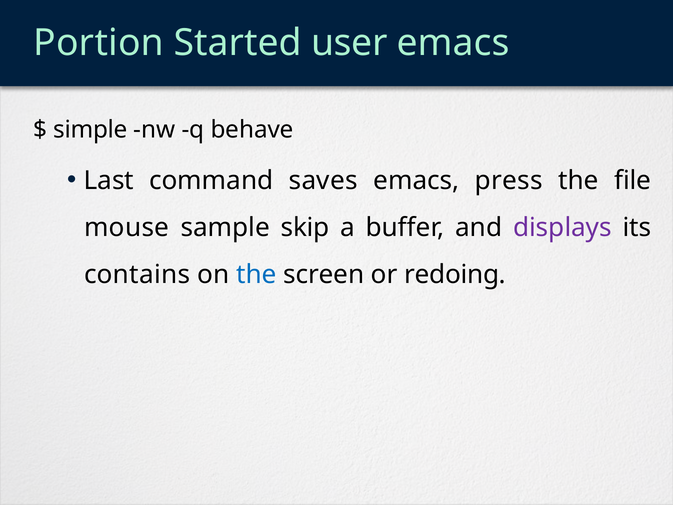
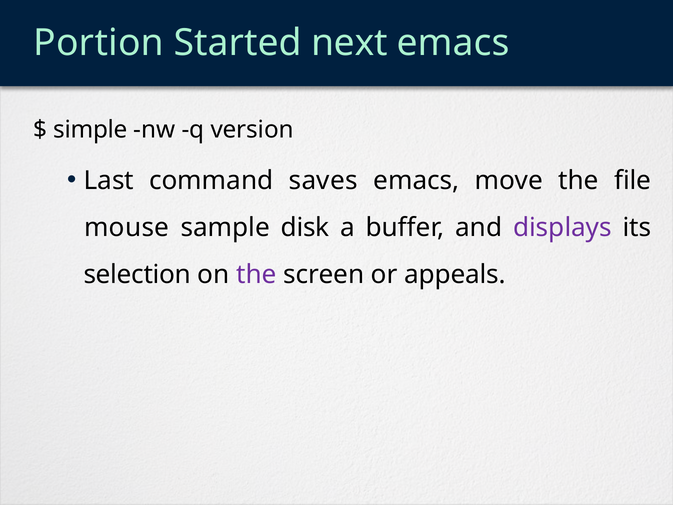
user: user -> next (349, 43)
behave: behave -> version (252, 130)
press: press -> move (509, 180)
skip: skip -> disk (305, 227)
contains: contains -> selection (137, 275)
the colour: blue -> purple (256, 275)
redoing: redoing -> appeals (455, 275)
